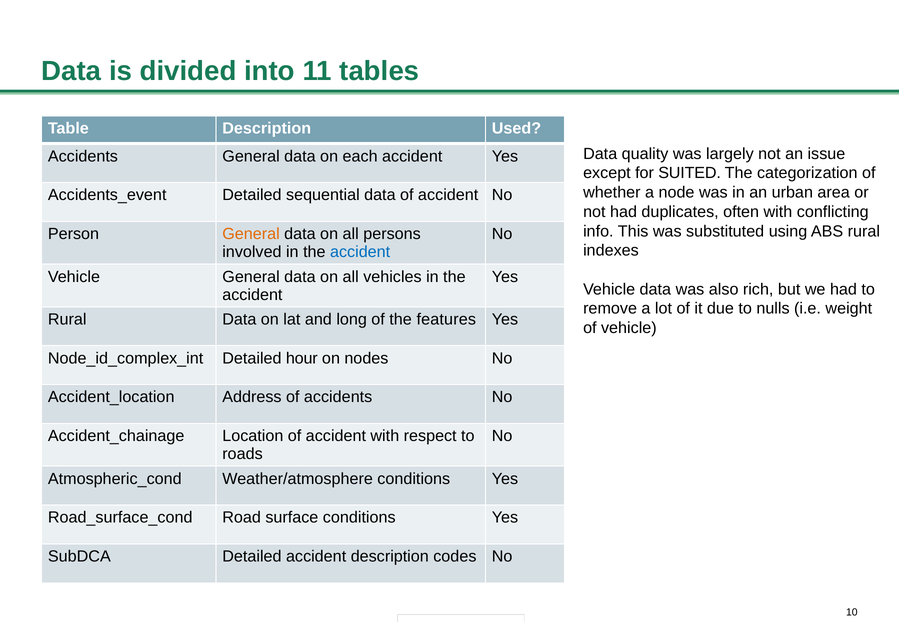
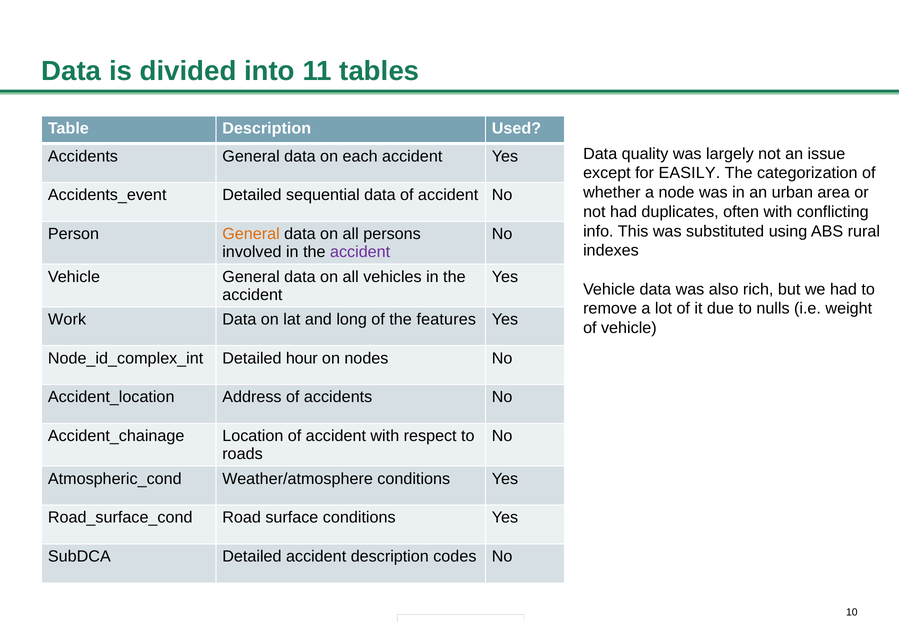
SUITED: SUITED -> EASILY (689, 173)
accident colour: blue -> purple (360, 252)
Rural: Rural -> Work (67, 320)
